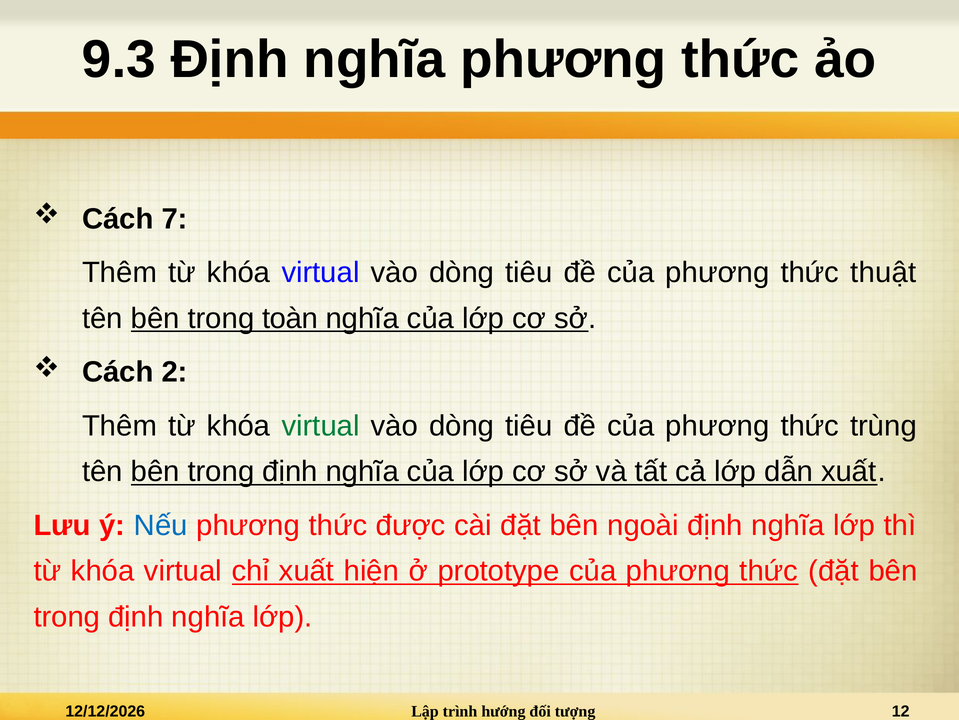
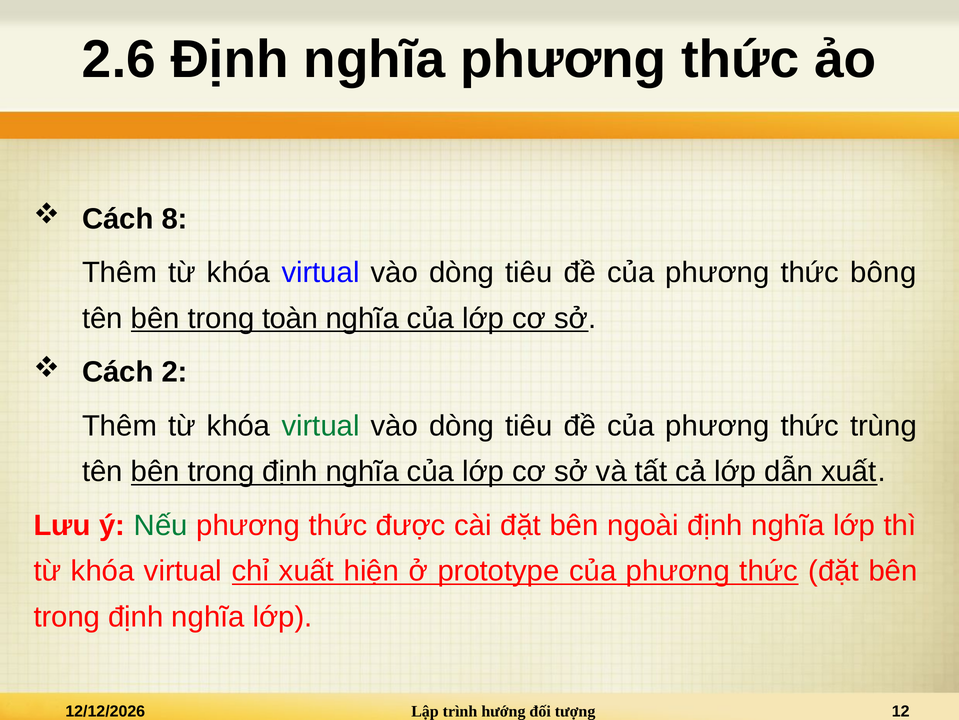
9.3: 9.3 -> 2.6 (119, 60)
7: 7 -> 8 (175, 219)
thuật: thuật -> bông (883, 272)
Nếu colour: blue -> green (161, 525)
